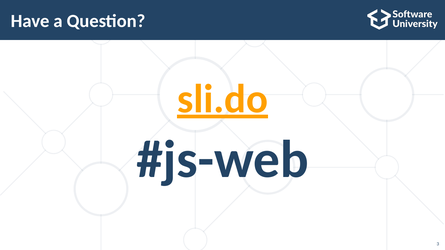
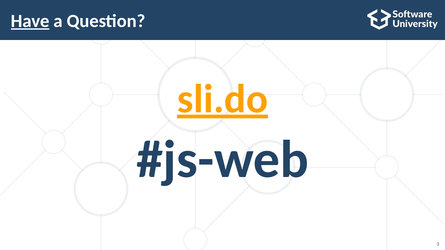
Have underline: none -> present (30, 21)
